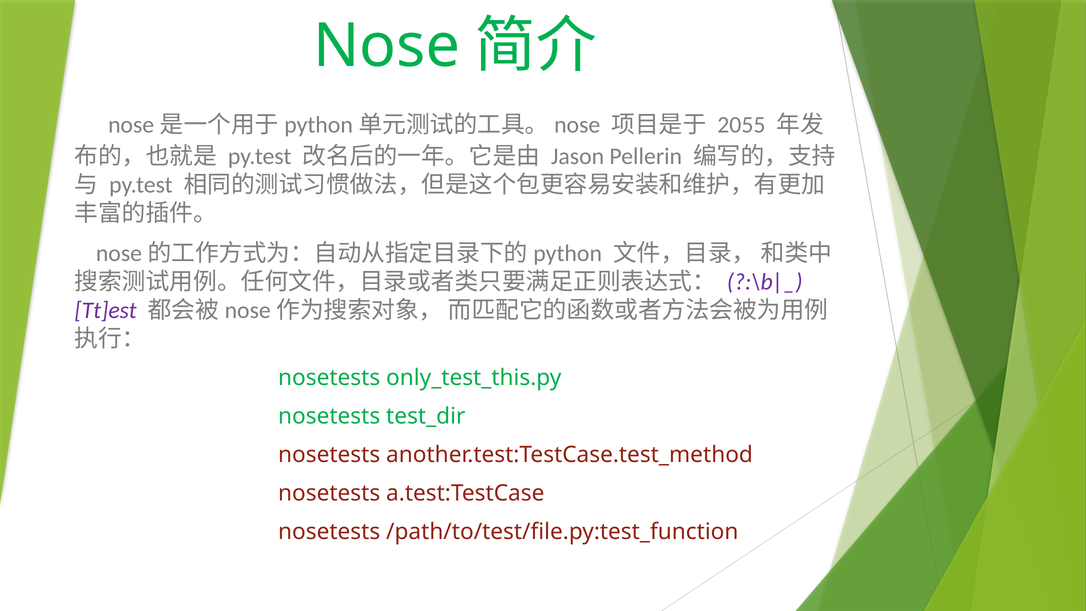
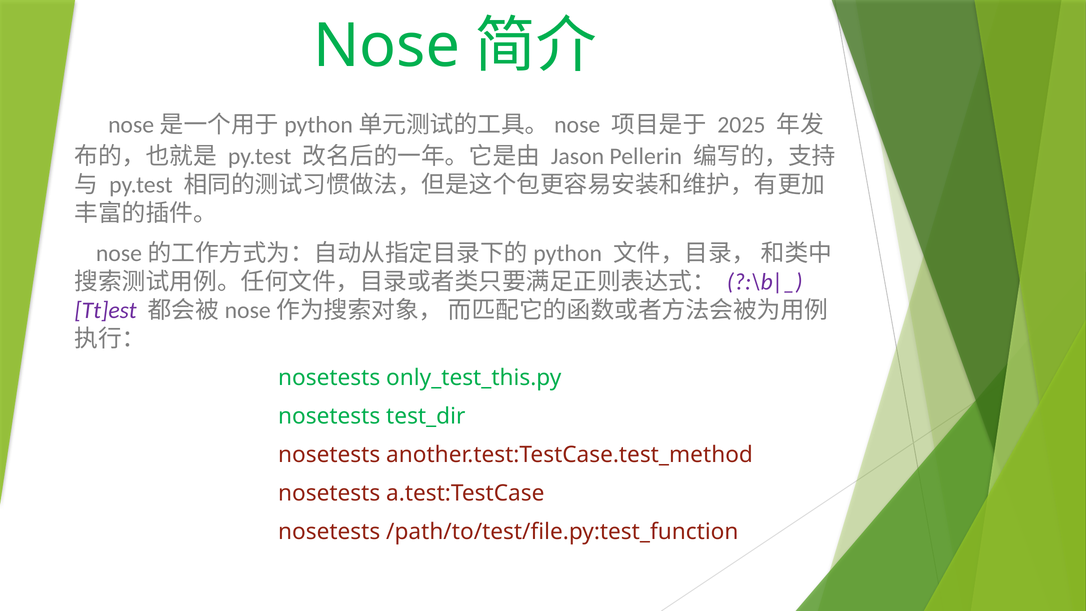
2055: 2055 -> 2025 (741, 125)
